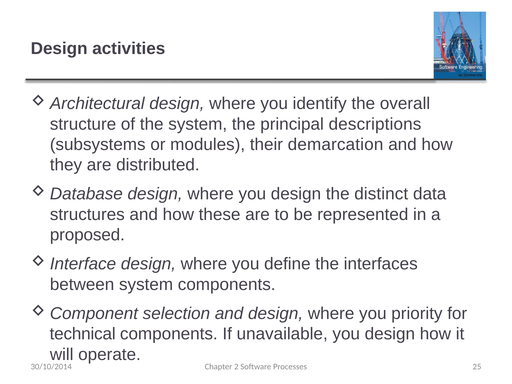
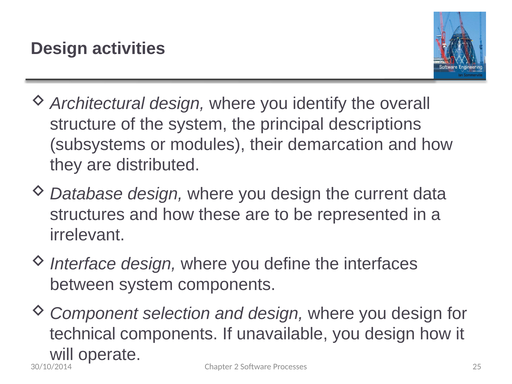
distinct: distinct -> current (381, 194)
proposed: proposed -> irrelevant (87, 235)
priority: priority -> design (417, 314)
